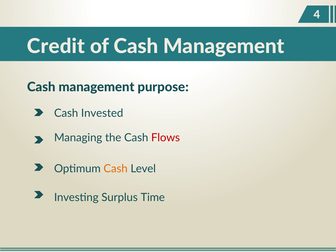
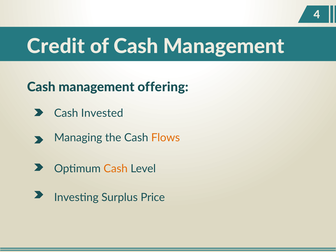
purpose: purpose -> offering (163, 87)
Flows colour: red -> orange (166, 138)
Time: Time -> Price (153, 197)
